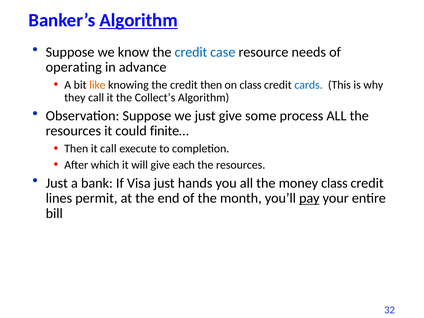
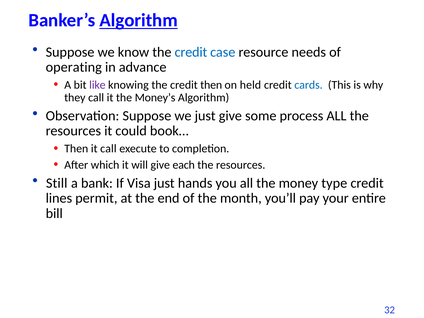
like colour: orange -> purple (97, 85)
on class: class -> held (250, 85)
Collect’s: Collect’s -> Money’s (155, 98)
finite…: finite… -> book… (169, 131)
Just: Just -> Still (57, 183)
money class: class -> type (334, 183)
pay underline: present -> none (309, 198)
